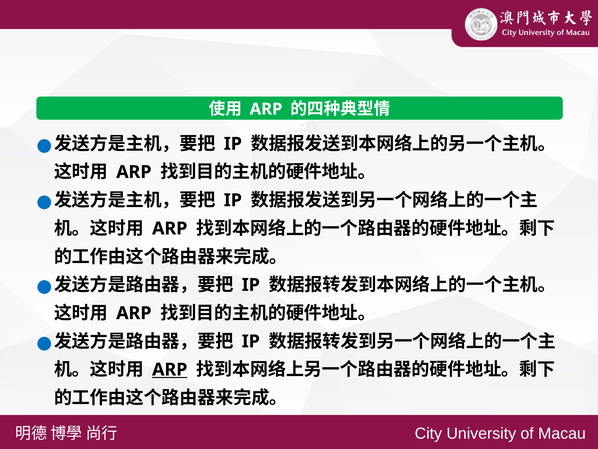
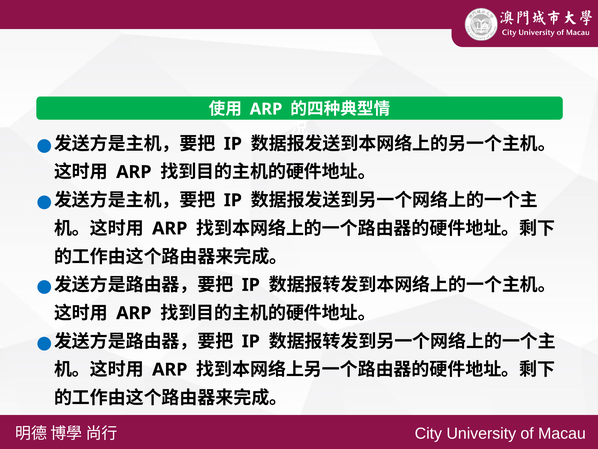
ARP underline: present -> none (170, 369)
